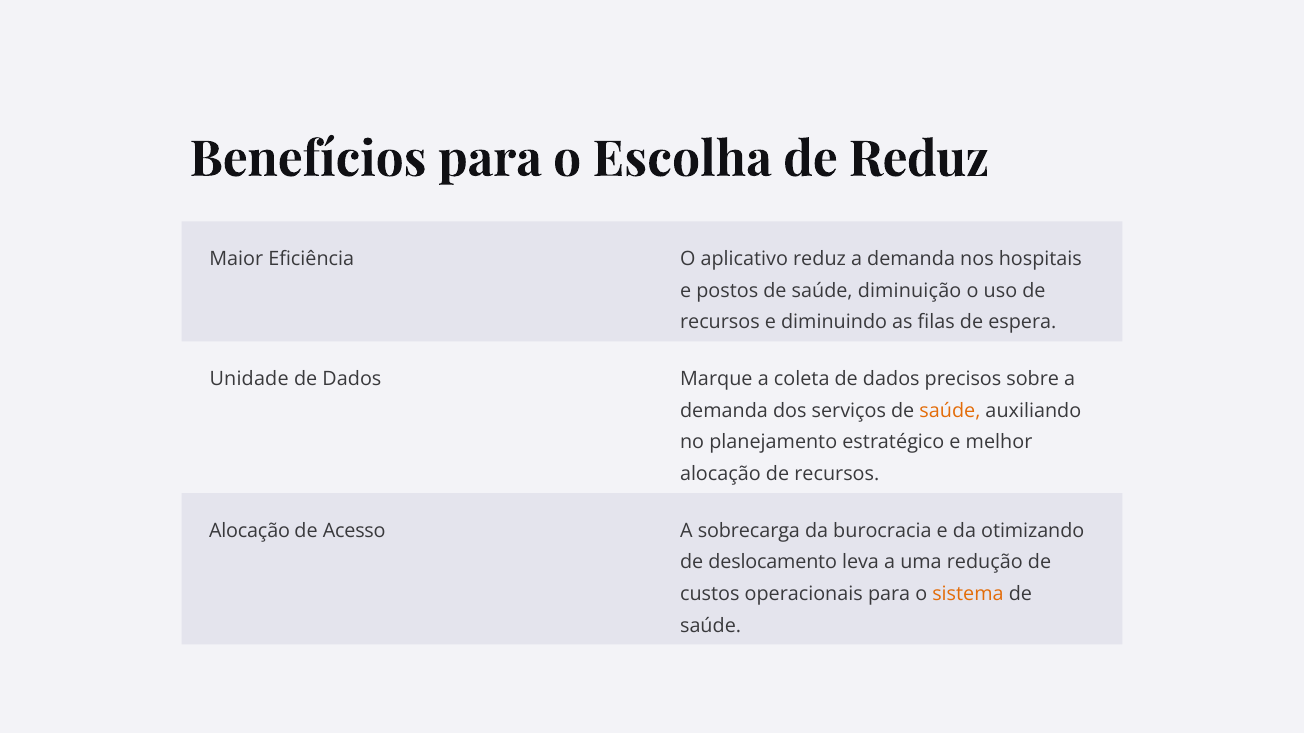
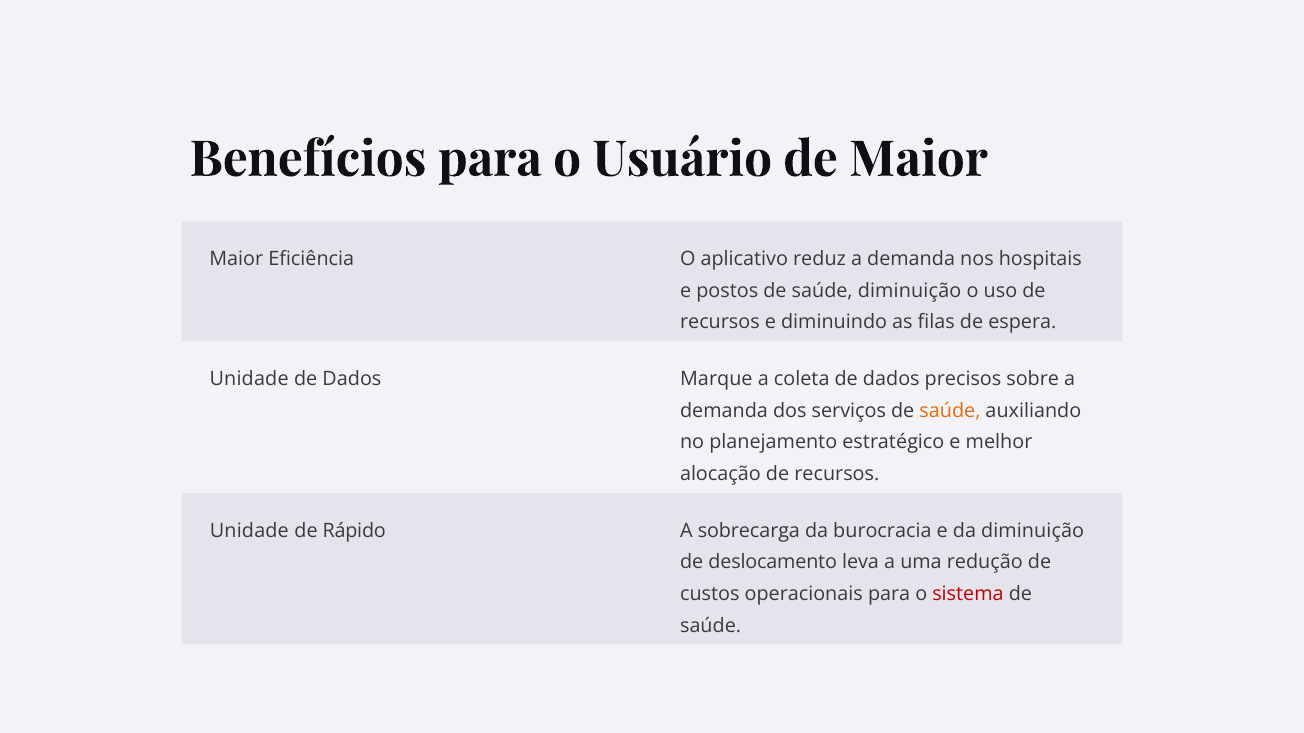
Escolha: Escolha -> Usuário (682, 160)
de Reduz: Reduz -> Maior (919, 160)
Alocação: Alocação -> Unidade (249, 531)
Acesso: Acesso -> Rápido (354, 531)
da otimizando: otimizando -> diminuição (1033, 531)
sistema colour: orange -> red (968, 594)
